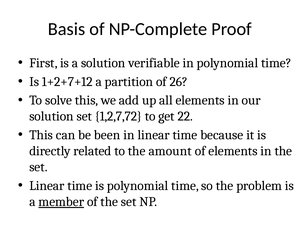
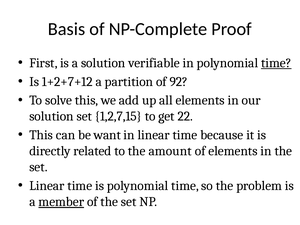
time underline: none -> present (276, 63)
26: 26 -> 92 (179, 82)
1,2,7,72: 1,2,7,72 -> 1,2,7,15 (118, 116)
been: been -> want (107, 135)
